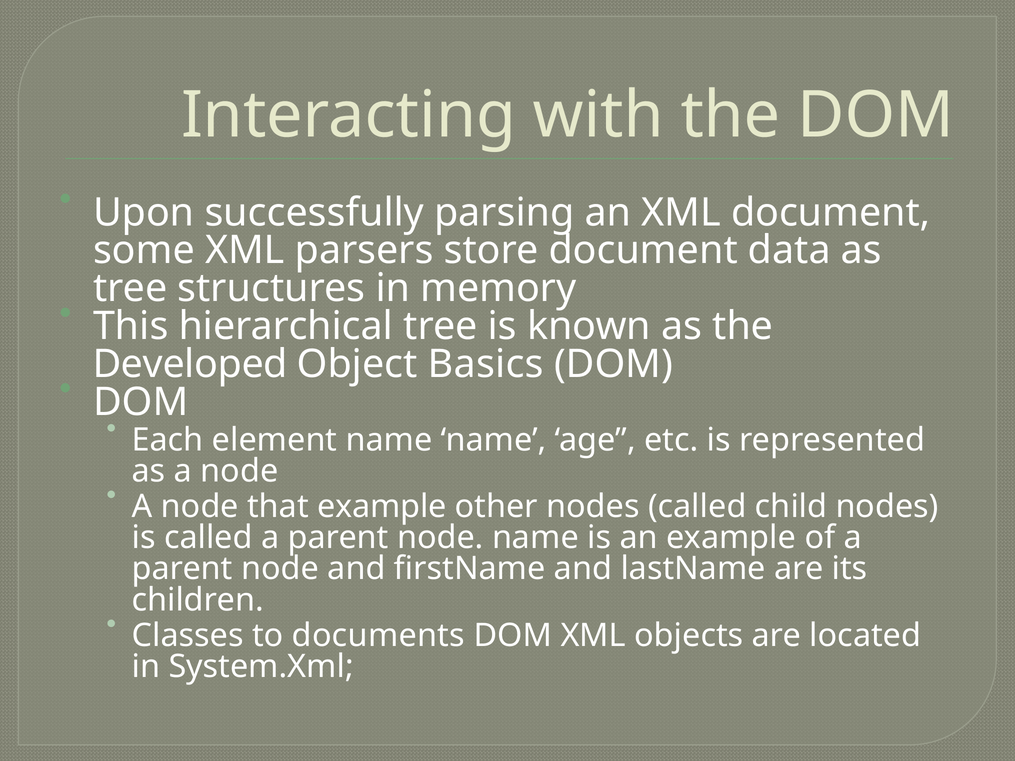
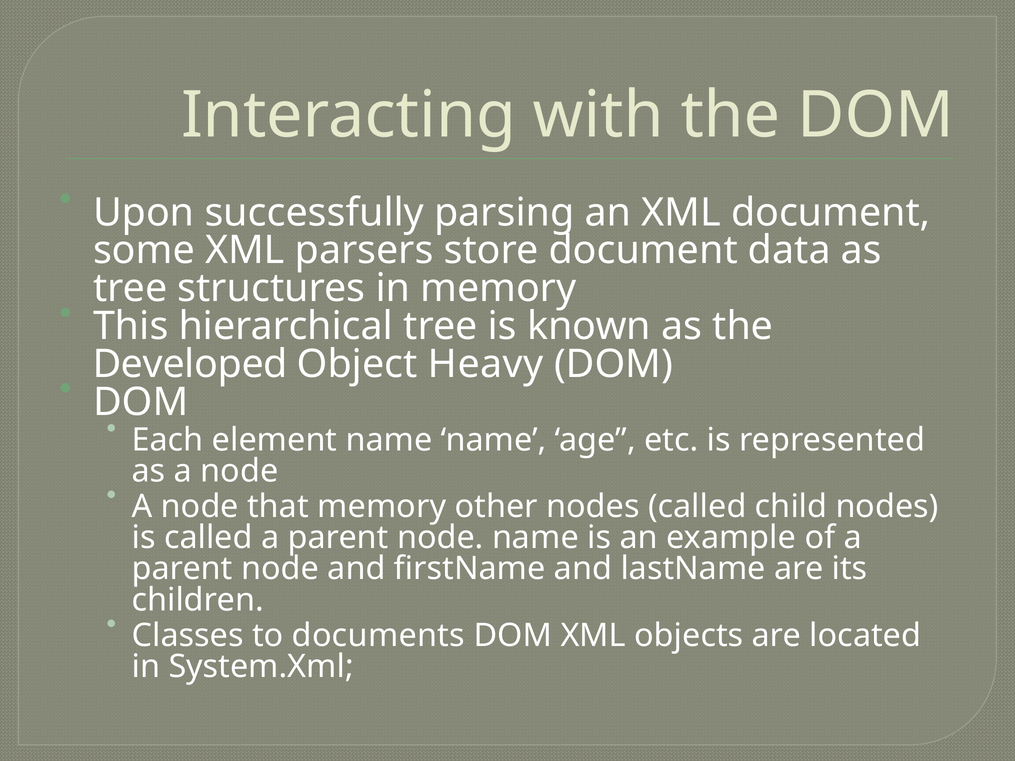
Basics: Basics -> Heavy (486, 364)
that example: example -> memory (382, 507)
